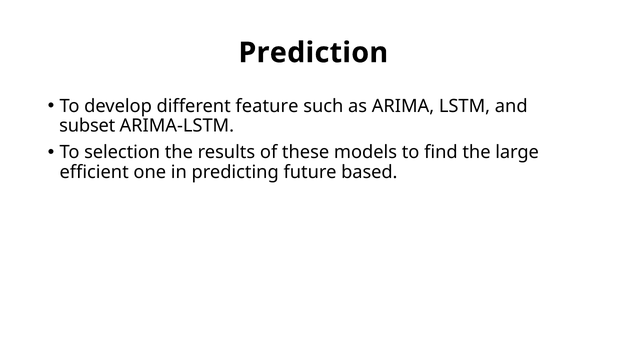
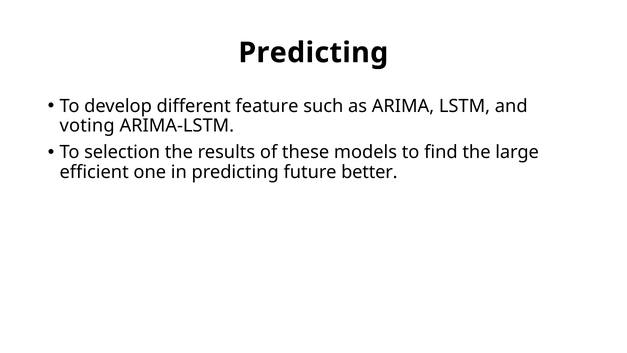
Prediction: Prediction -> Predicting (313, 53)
subset: subset -> voting (87, 126)
based: based -> better (369, 172)
